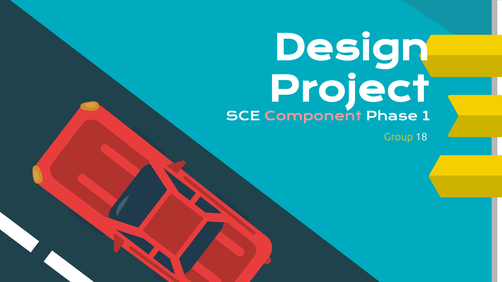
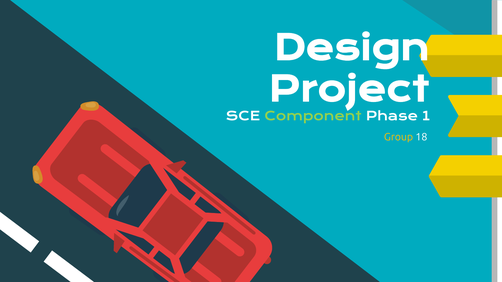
Component colour: pink -> light green (313, 117)
